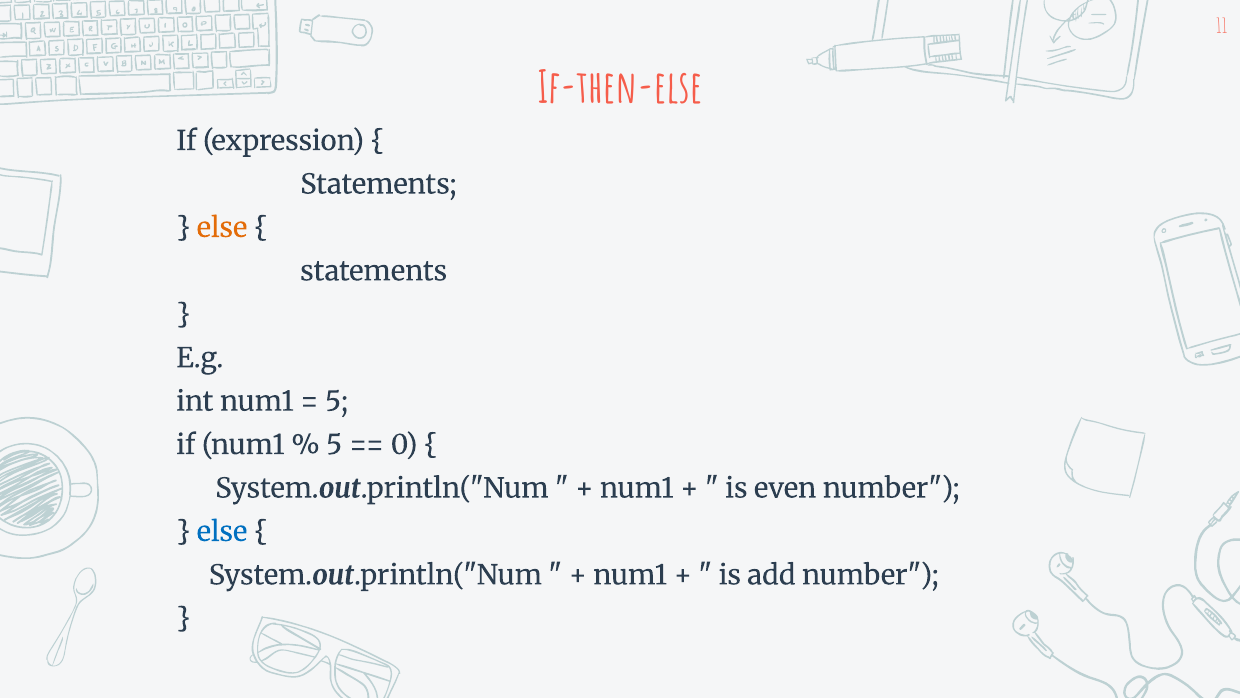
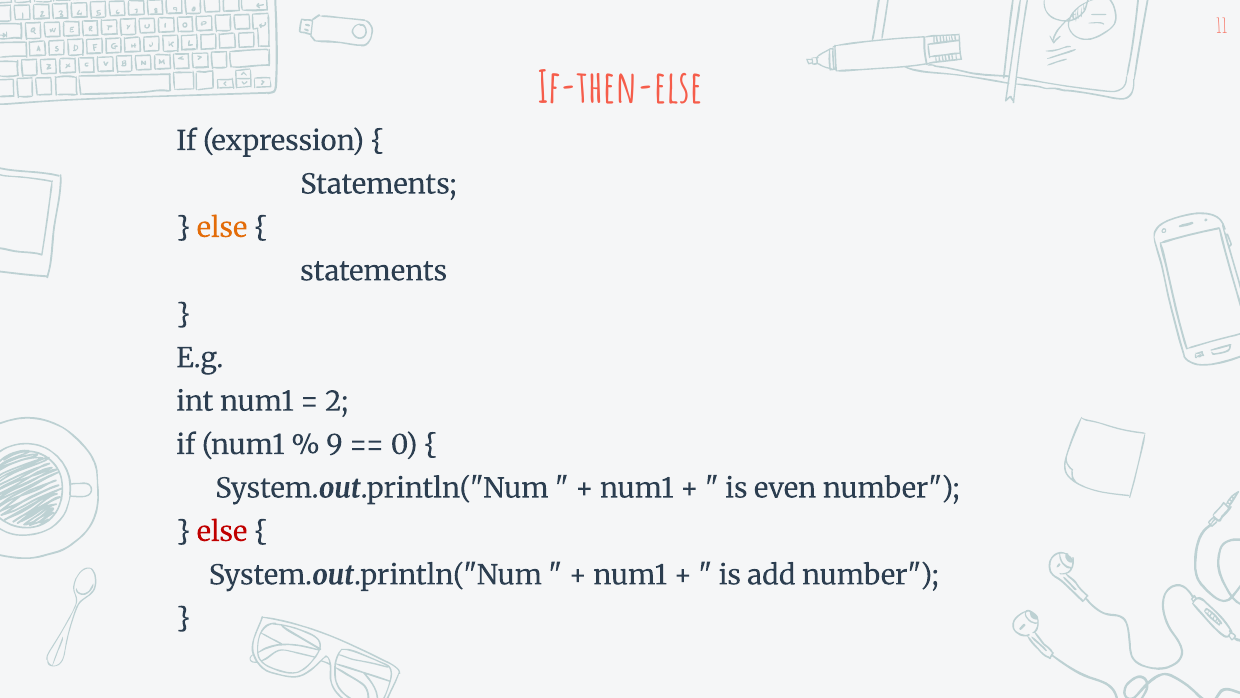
5: 5 -> 2 (337, 401)
5: 5 -> 9 (334, 445)
else colour: blue -> red (222, 532)
